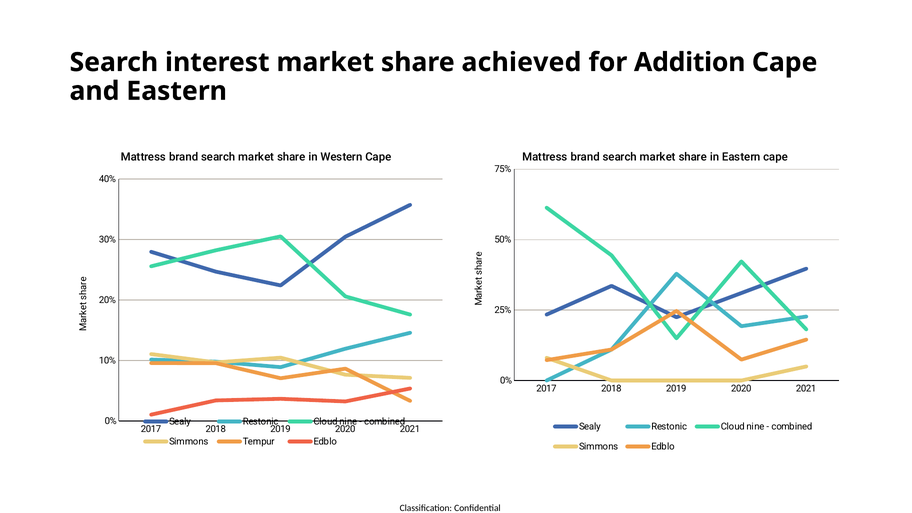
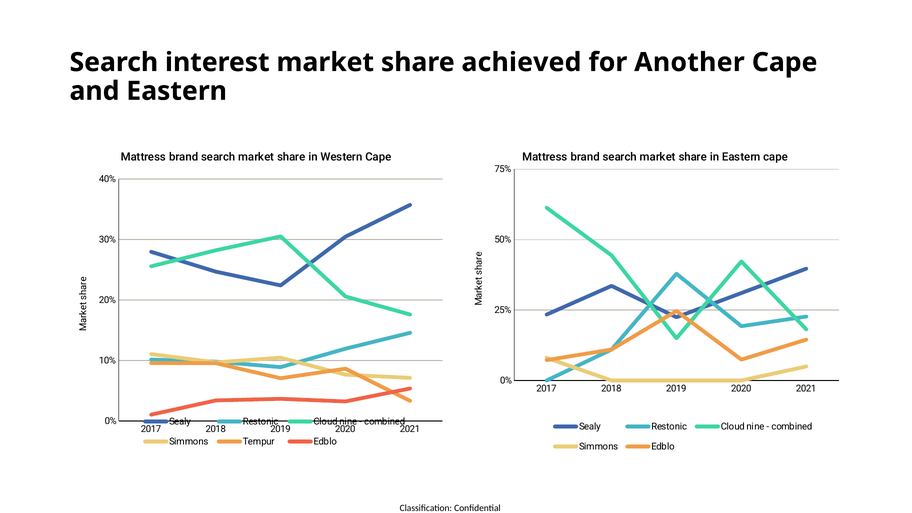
Addition: Addition -> Another (689, 62)
